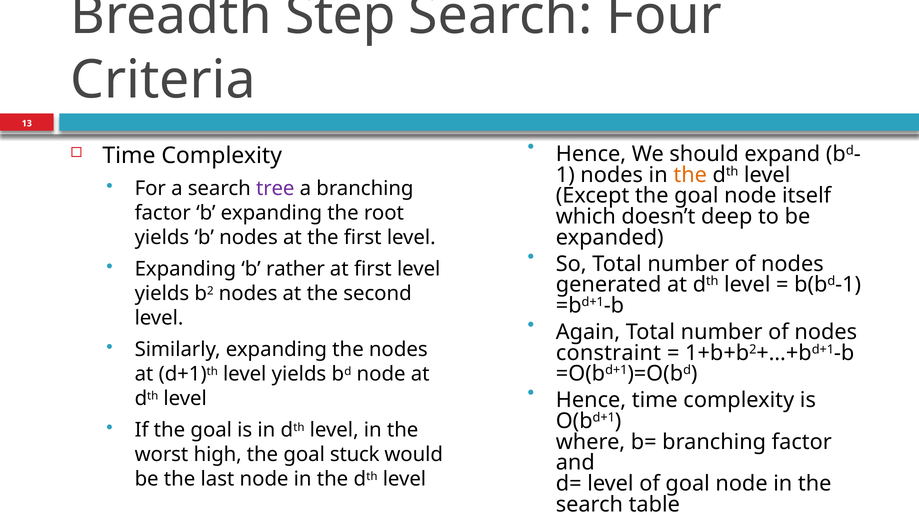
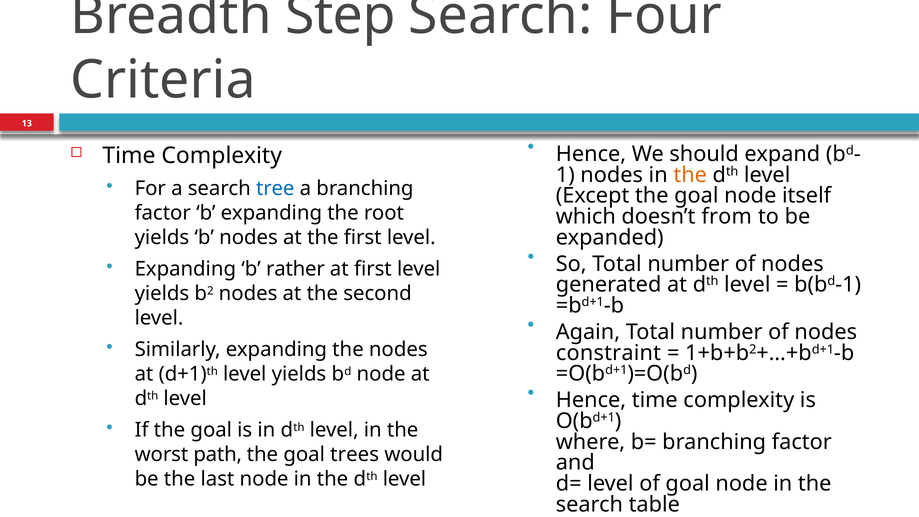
tree colour: purple -> blue (275, 189)
deep: deep -> from (727, 217)
high: high -> path (218, 455)
stuck: stuck -> trees (355, 455)
